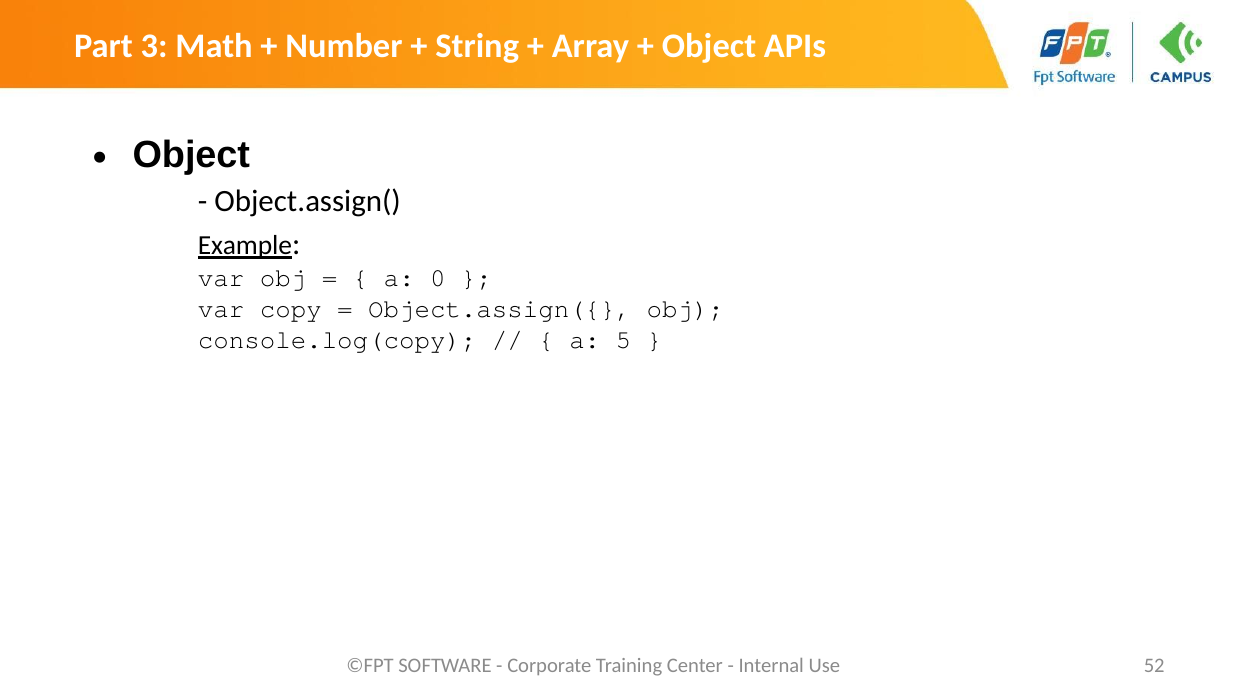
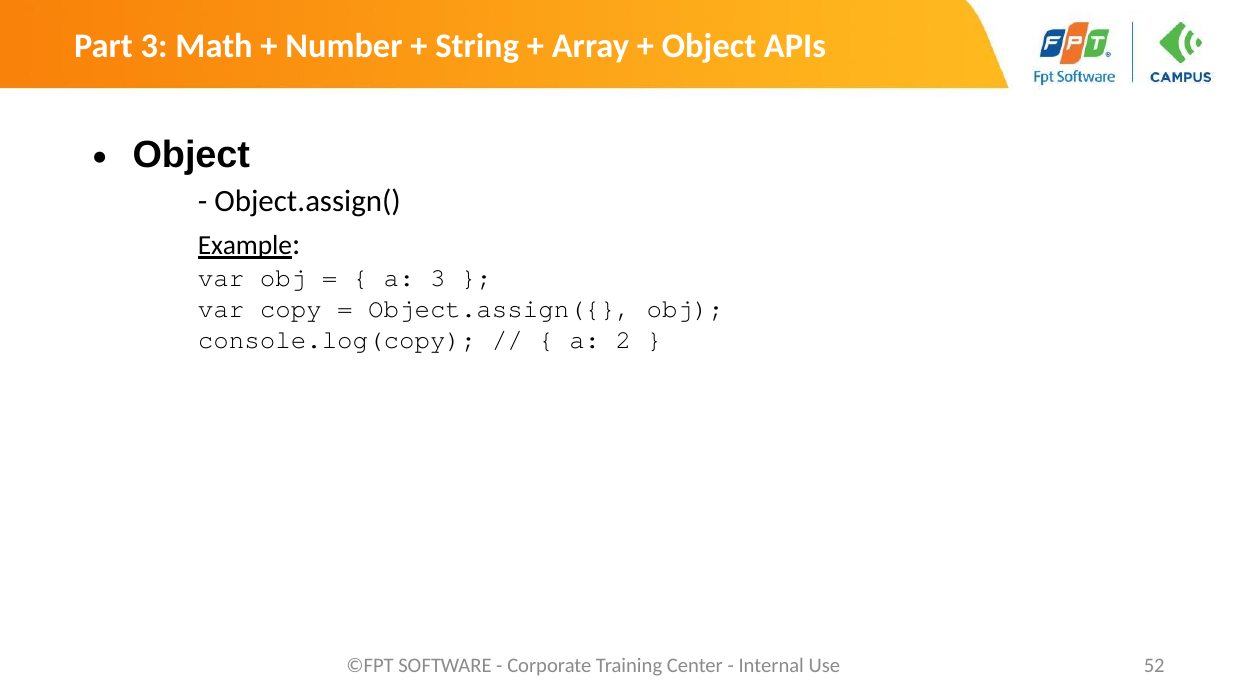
a 0: 0 -> 3 (438, 278)
5: 5 -> 2 (623, 340)
